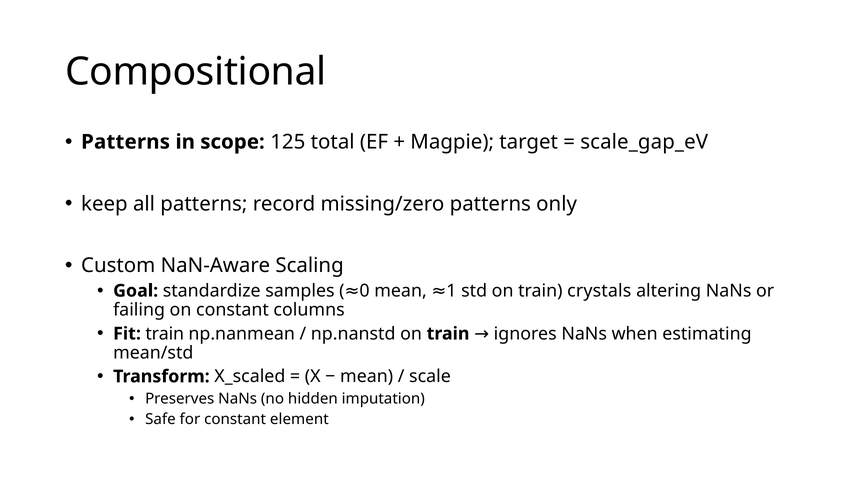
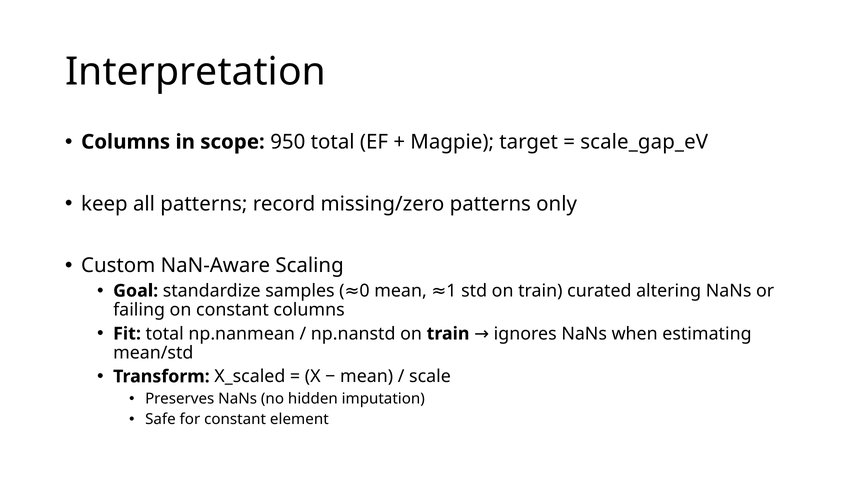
Compositional: Compositional -> Interpretation (196, 72)
Patterns: Patterns -> Columns (126, 142)
125: 125 -> 950 (288, 142)
crystals: crystals -> curated (599, 291)
Fit train: train -> total (165, 334)
